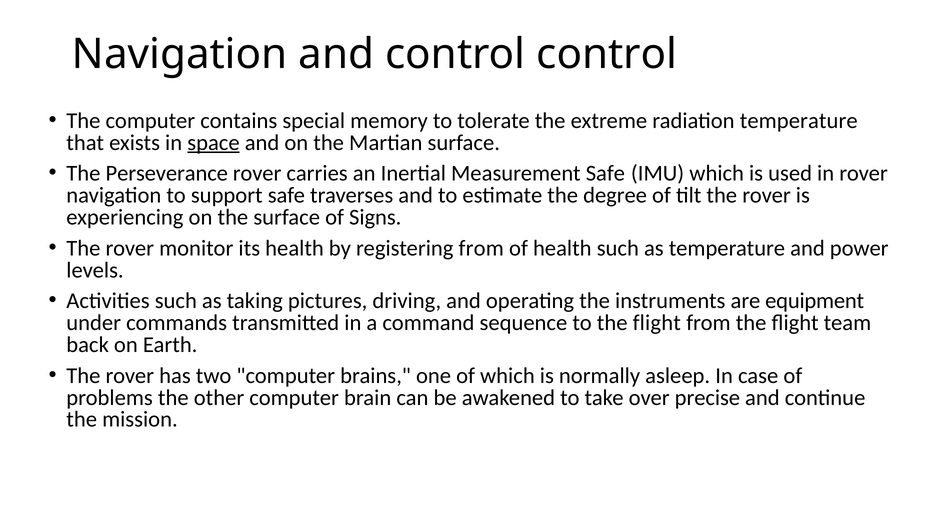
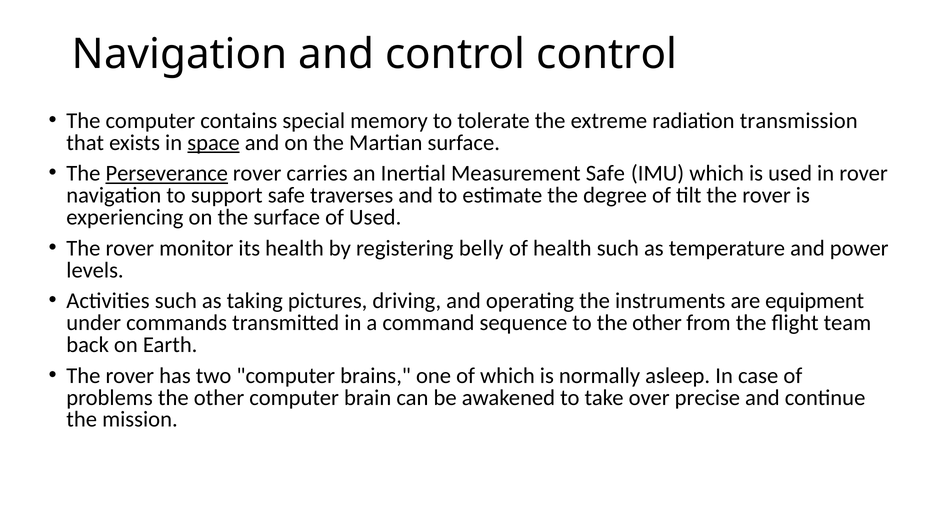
radiation temperature: temperature -> transmission (799, 121)
Perseverance underline: none -> present (167, 173)
of Signs: Signs -> Used (375, 217)
registering from: from -> belly (481, 248)
to the flight: flight -> other (657, 323)
